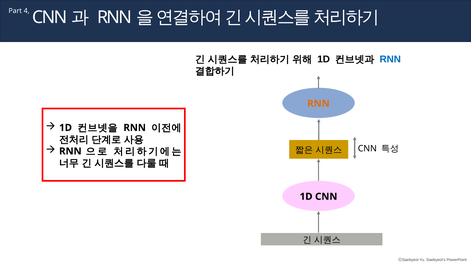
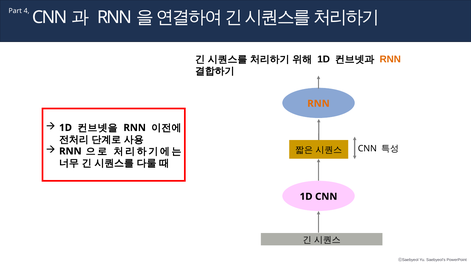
RNN colour: blue -> orange (390, 59)
